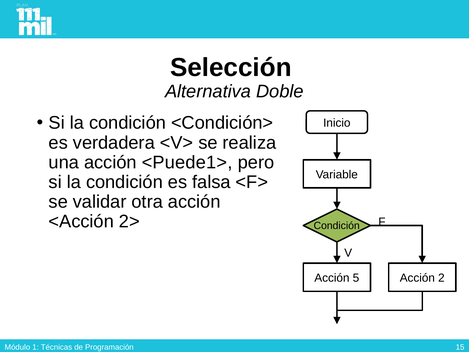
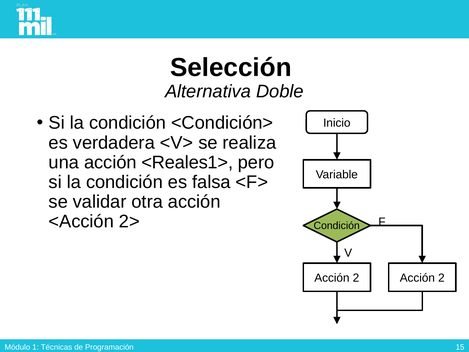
<Puede1>: <Puede1> -> <Reales1> (187, 162)
5: 5 -> 2 (356, 278)
